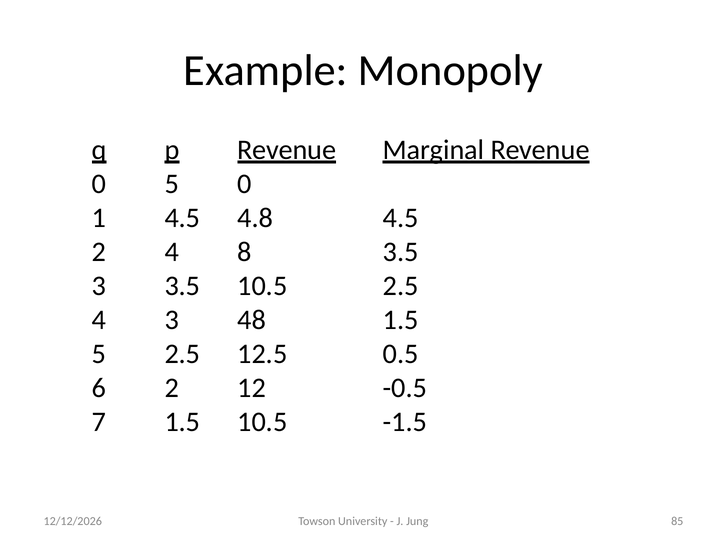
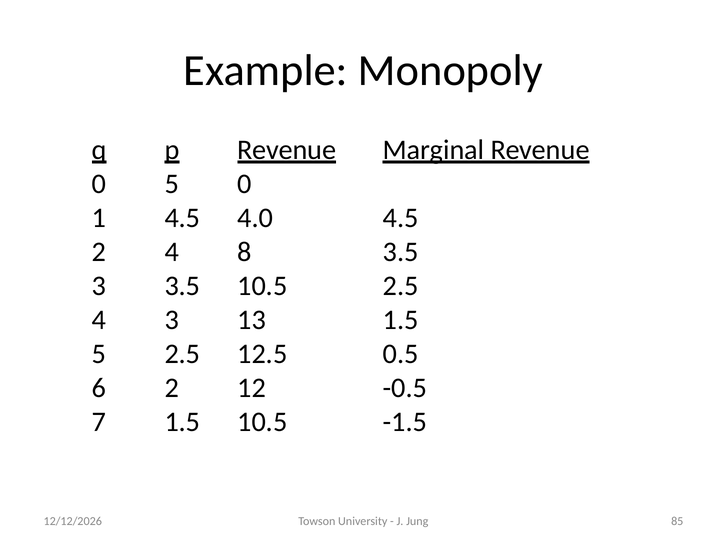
4.8: 4.8 -> 4.0 (255, 218)
48: 48 -> 13 (252, 319)
